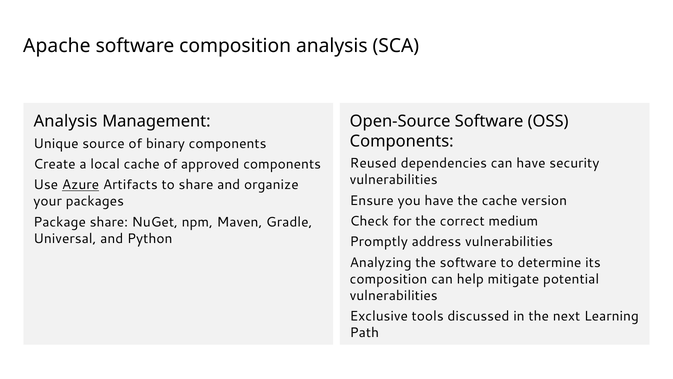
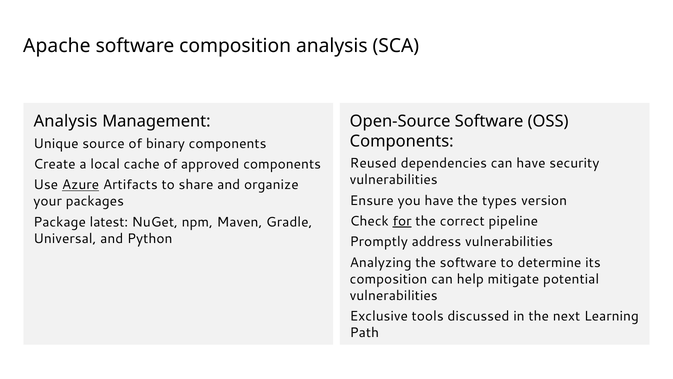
the cache: cache -> types (500, 200)
for underline: none -> present (402, 221)
medium: medium -> pipeline (513, 221)
Package share: share -> latest (109, 222)
